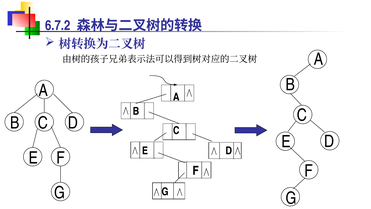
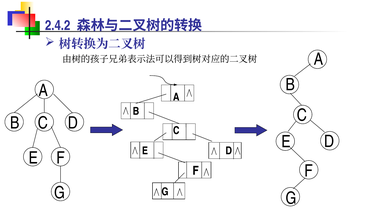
6.7.2: 6.7.2 -> 2.4.2 (58, 26)
